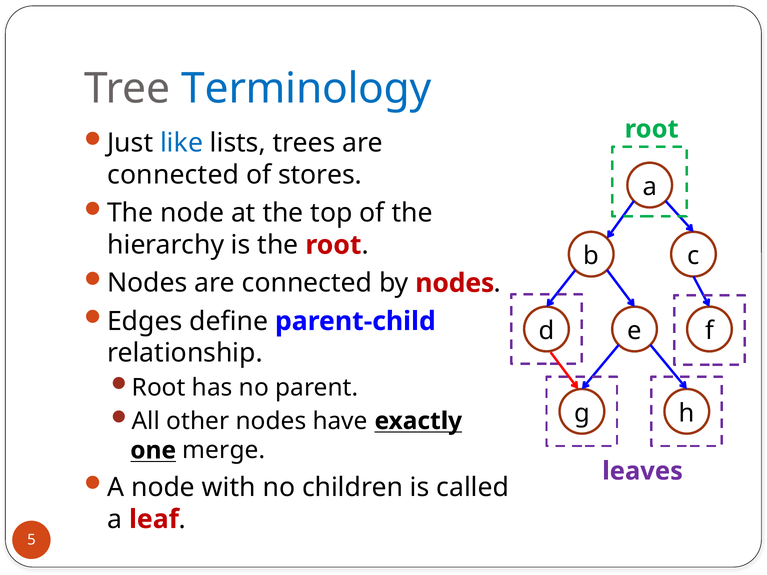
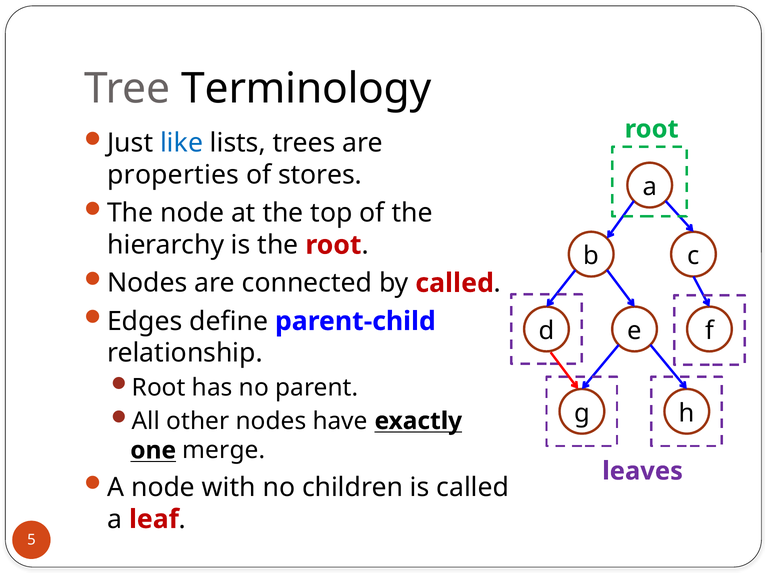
Terminology colour: blue -> black (306, 89)
connected: connected -> properties (173, 175)
by nodes: nodes -> called (455, 283)
